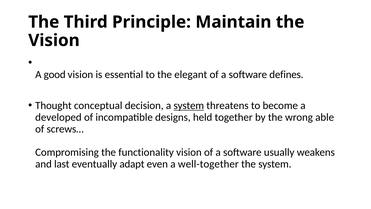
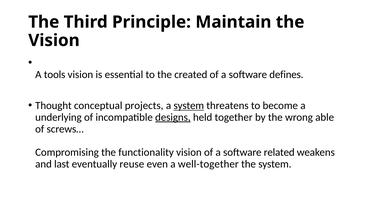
good: good -> tools (55, 74)
elegant: elegant -> created (191, 74)
decision: decision -> projects (144, 105)
developed: developed -> underlying (58, 117)
designs underline: none -> present (173, 117)
usually: usually -> related (279, 152)
adapt: adapt -> reuse (132, 164)
